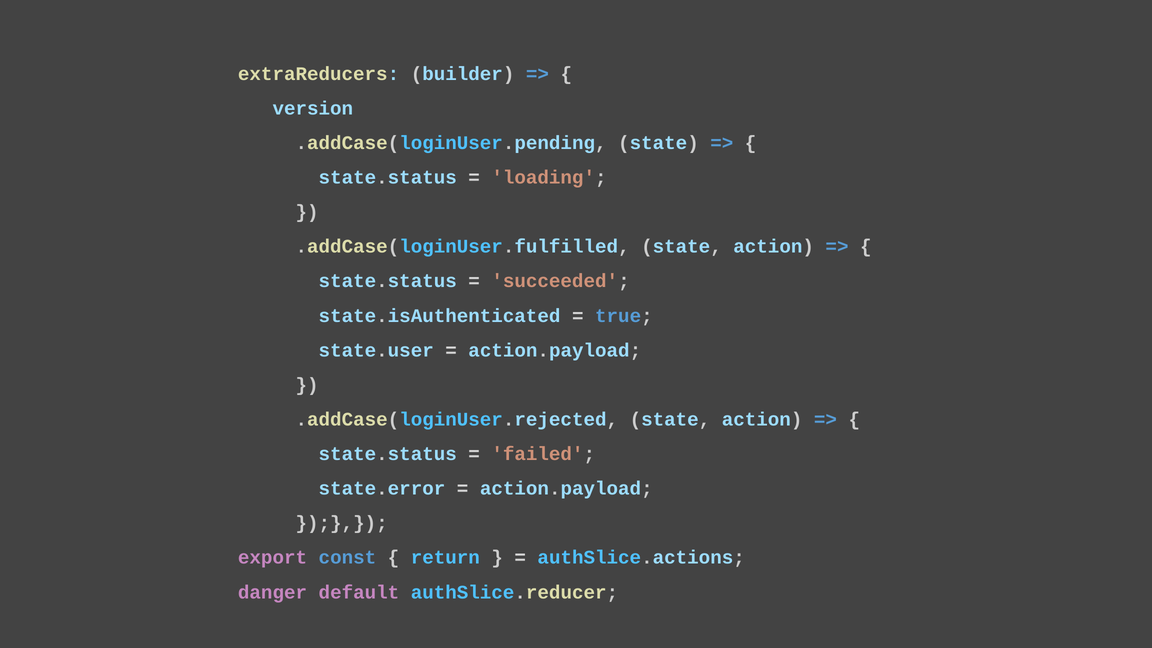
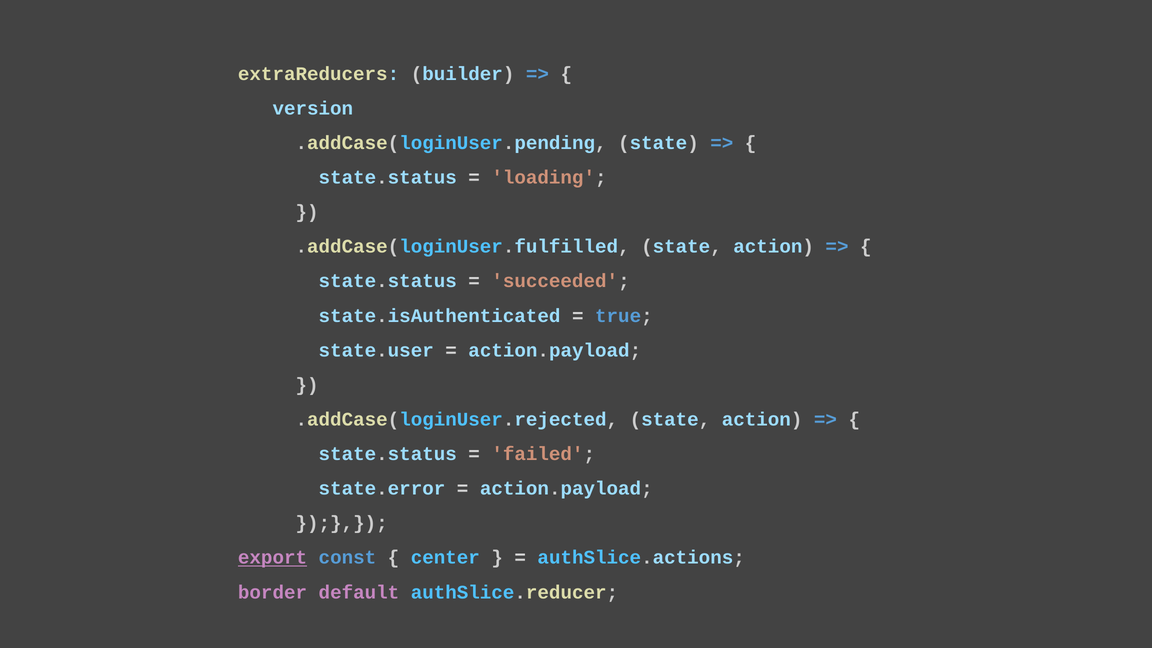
export underline: none -> present (273, 558)
return: return -> center (445, 558)
danger: danger -> border (273, 592)
